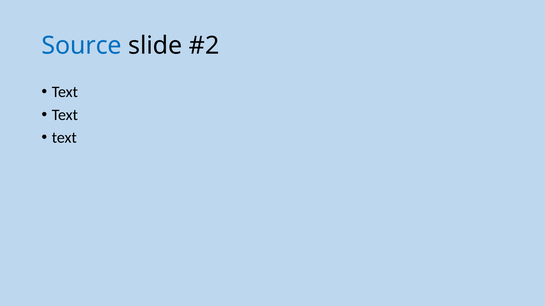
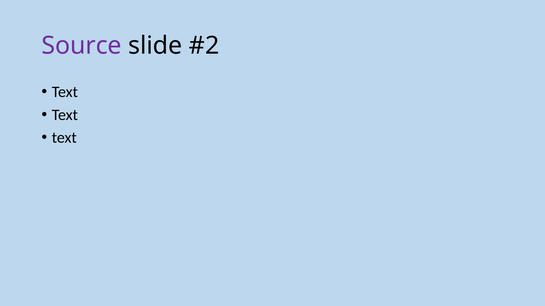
Source colour: blue -> purple (82, 46)
